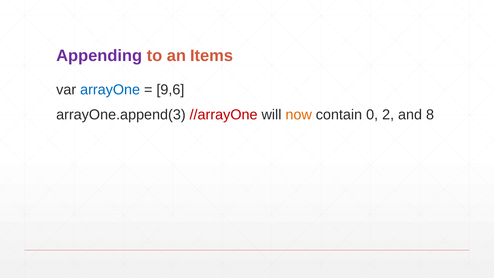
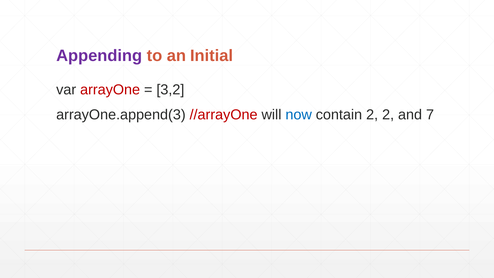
Items: Items -> Initial (212, 56)
arrayOne colour: blue -> red (110, 90)
9,6: 9,6 -> 3,2 (170, 90)
now colour: orange -> blue (299, 115)
contain 0: 0 -> 2 (372, 115)
8: 8 -> 7 (430, 115)
